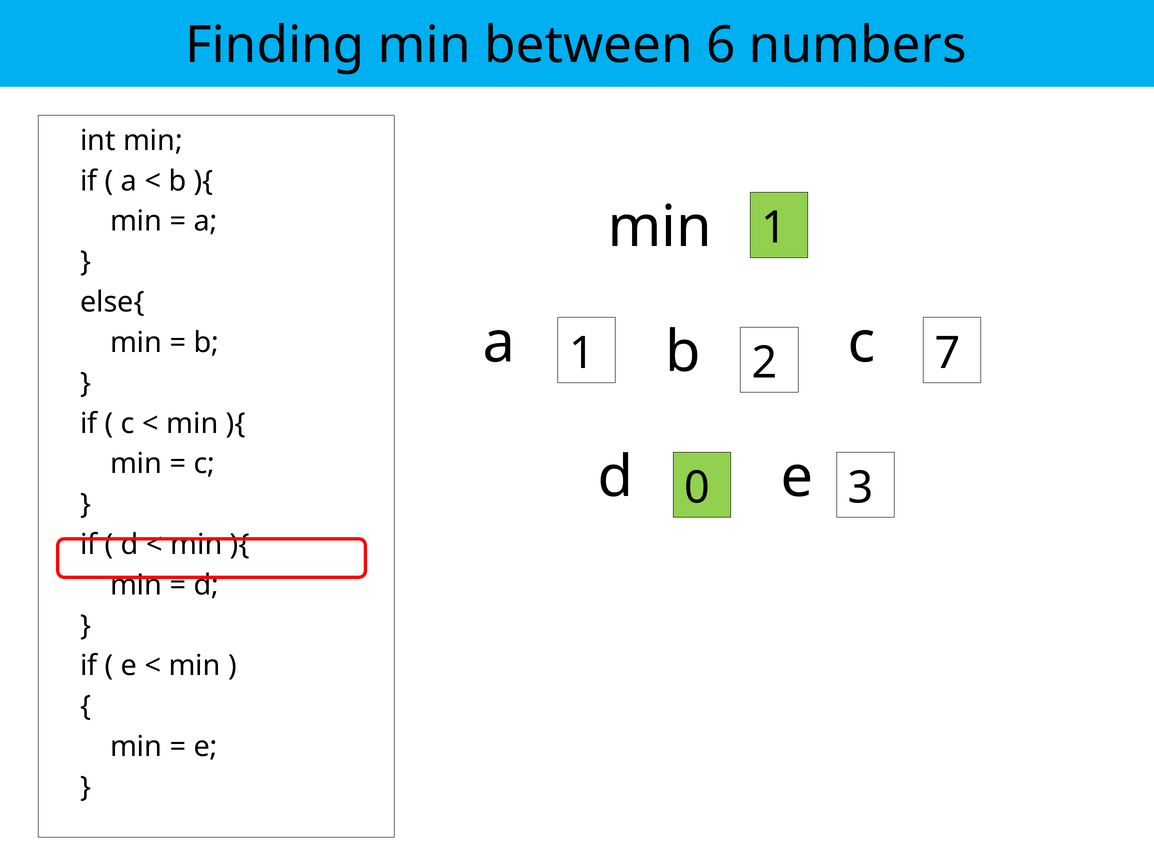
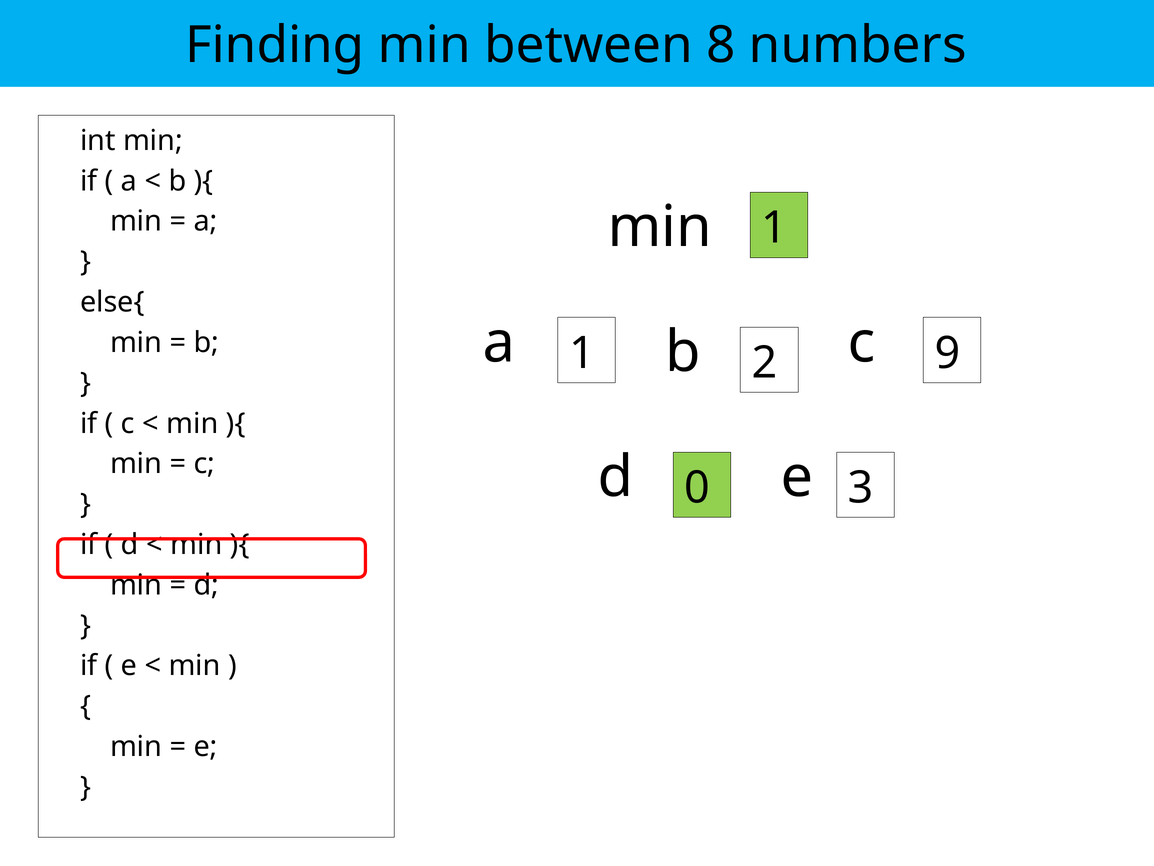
6: 6 -> 8 (721, 45)
7: 7 -> 9 (947, 353)
